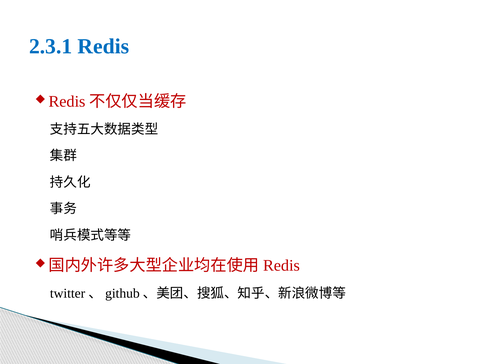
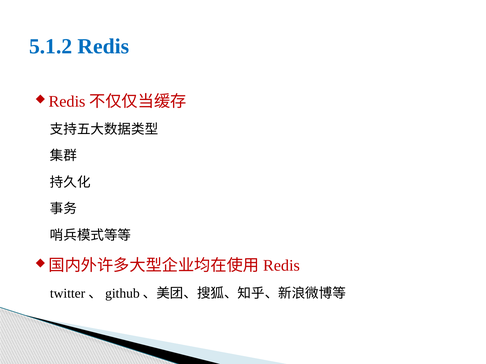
2.3.1: 2.3.1 -> 5.1.2 (51, 46)
